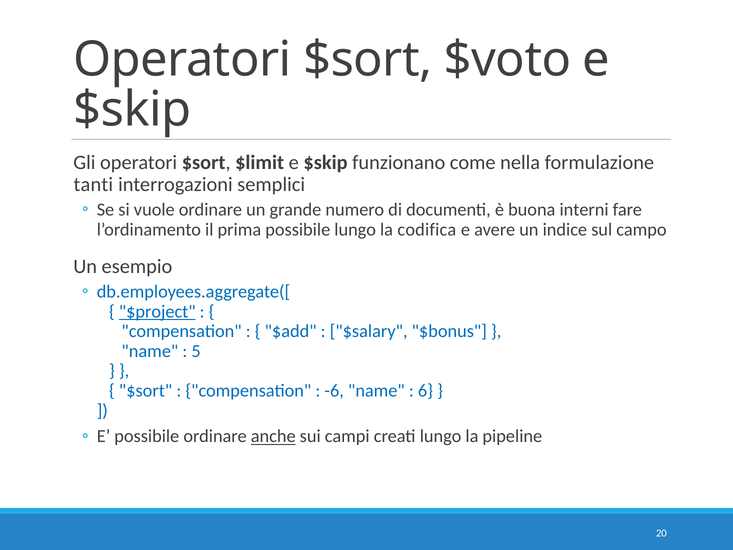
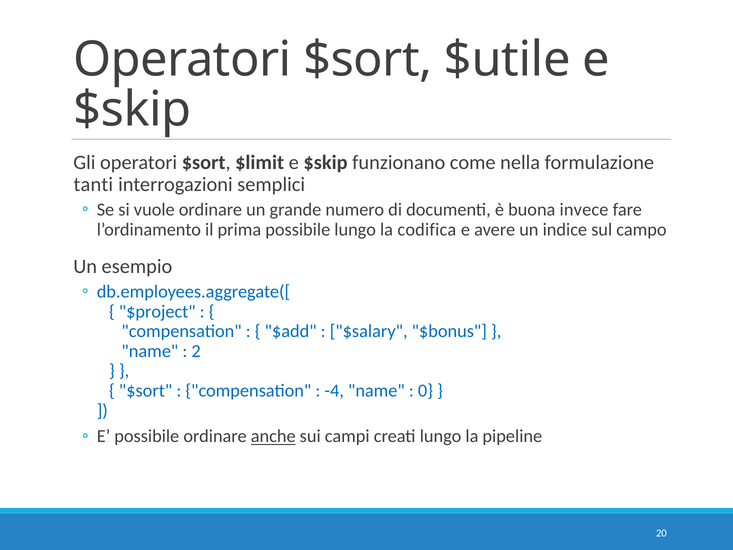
$voto: $voto -> $utile (507, 60)
interni: interni -> invece (584, 210)
$project underline: present -> none (157, 311)
5: 5 -> 2 (196, 351)
-6: -6 -> -4 (334, 391)
6: 6 -> 0 (425, 391)
